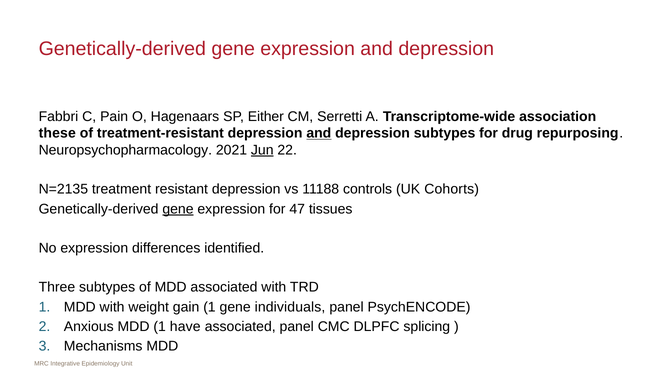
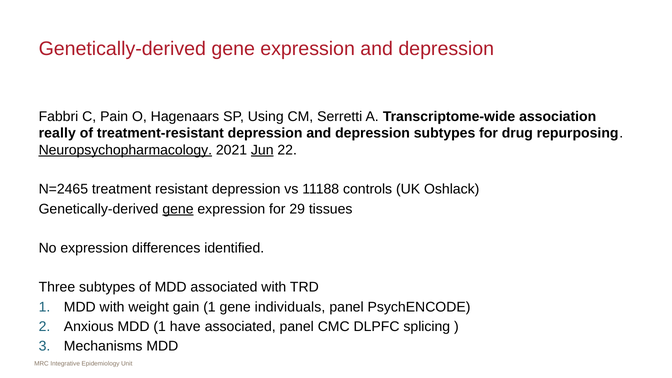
Either: Either -> Using (266, 116)
these: these -> really (57, 133)
and underline: present -> none (319, 133)
Neuropsychopharmacology underline: none -> present (125, 150)
N=2135: N=2135 -> N=2465 (63, 189)
Cohorts: Cohorts -> Oshlack (452, 189)
47: 47 -> 29 (297, 209)
